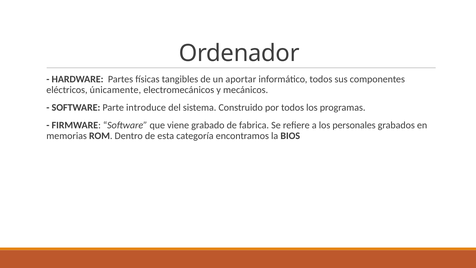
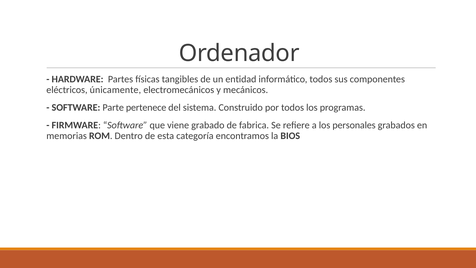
aportar: aportar -> entidad (241, 79)
introduce: introduce -> pertenece (146, 108)
